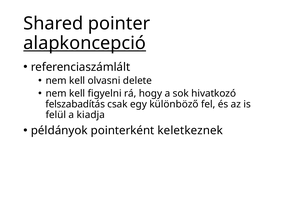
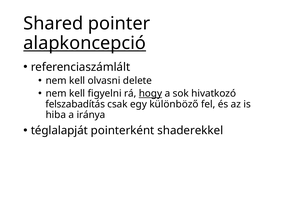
hogy underline: none -> present (150, 93)
felül: felül -> hiba (56, 115)
kiadja: kiadja -> iránya (91, 115)
példányok: példányok -> téglalapját (59, 130)
keletkeznek: keletkeznek -> shaderekkel (190, 130)
